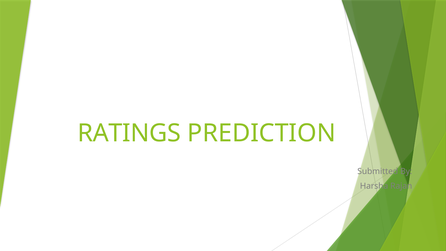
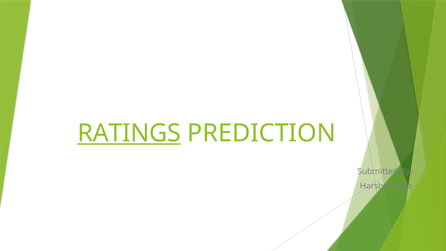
RATINGS underline: none -> present (129, 133)
